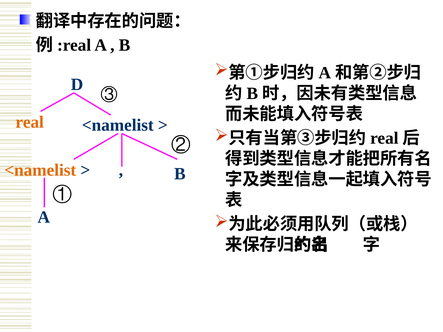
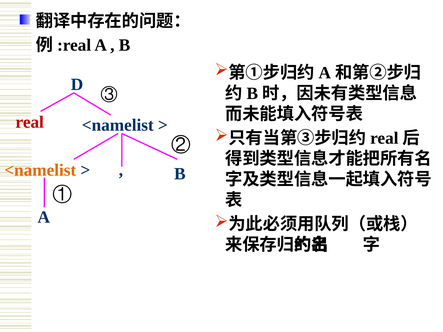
real colour: orange -> red (30, 122)
